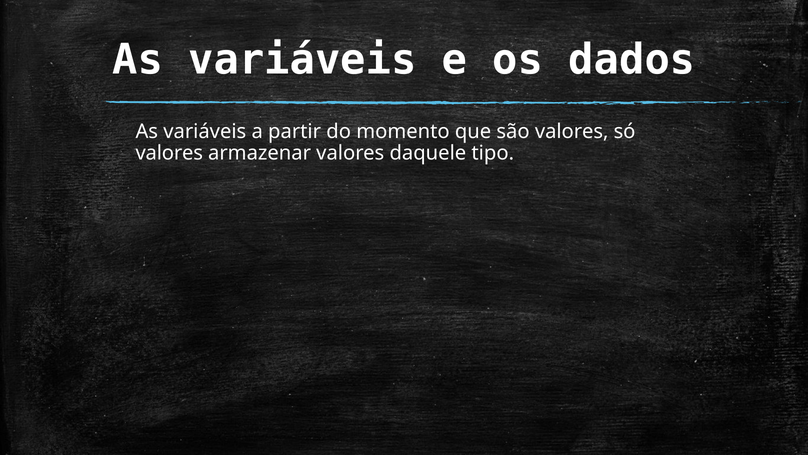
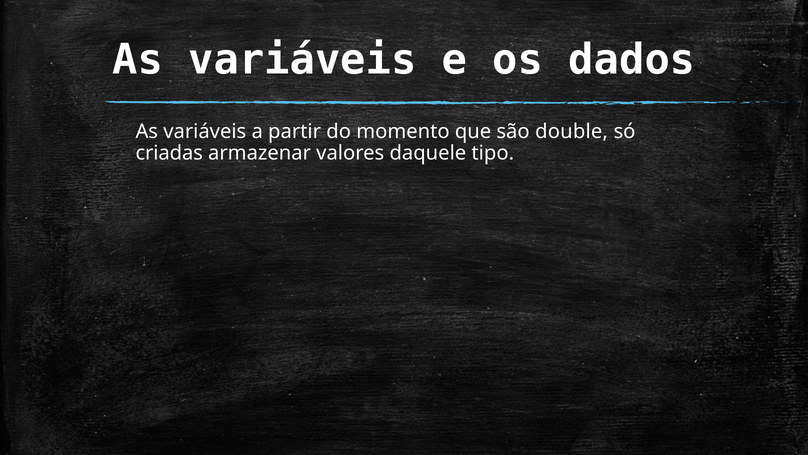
são valores: valores -> double (572, 131)
valores: valores -> criadas (169, 153)
